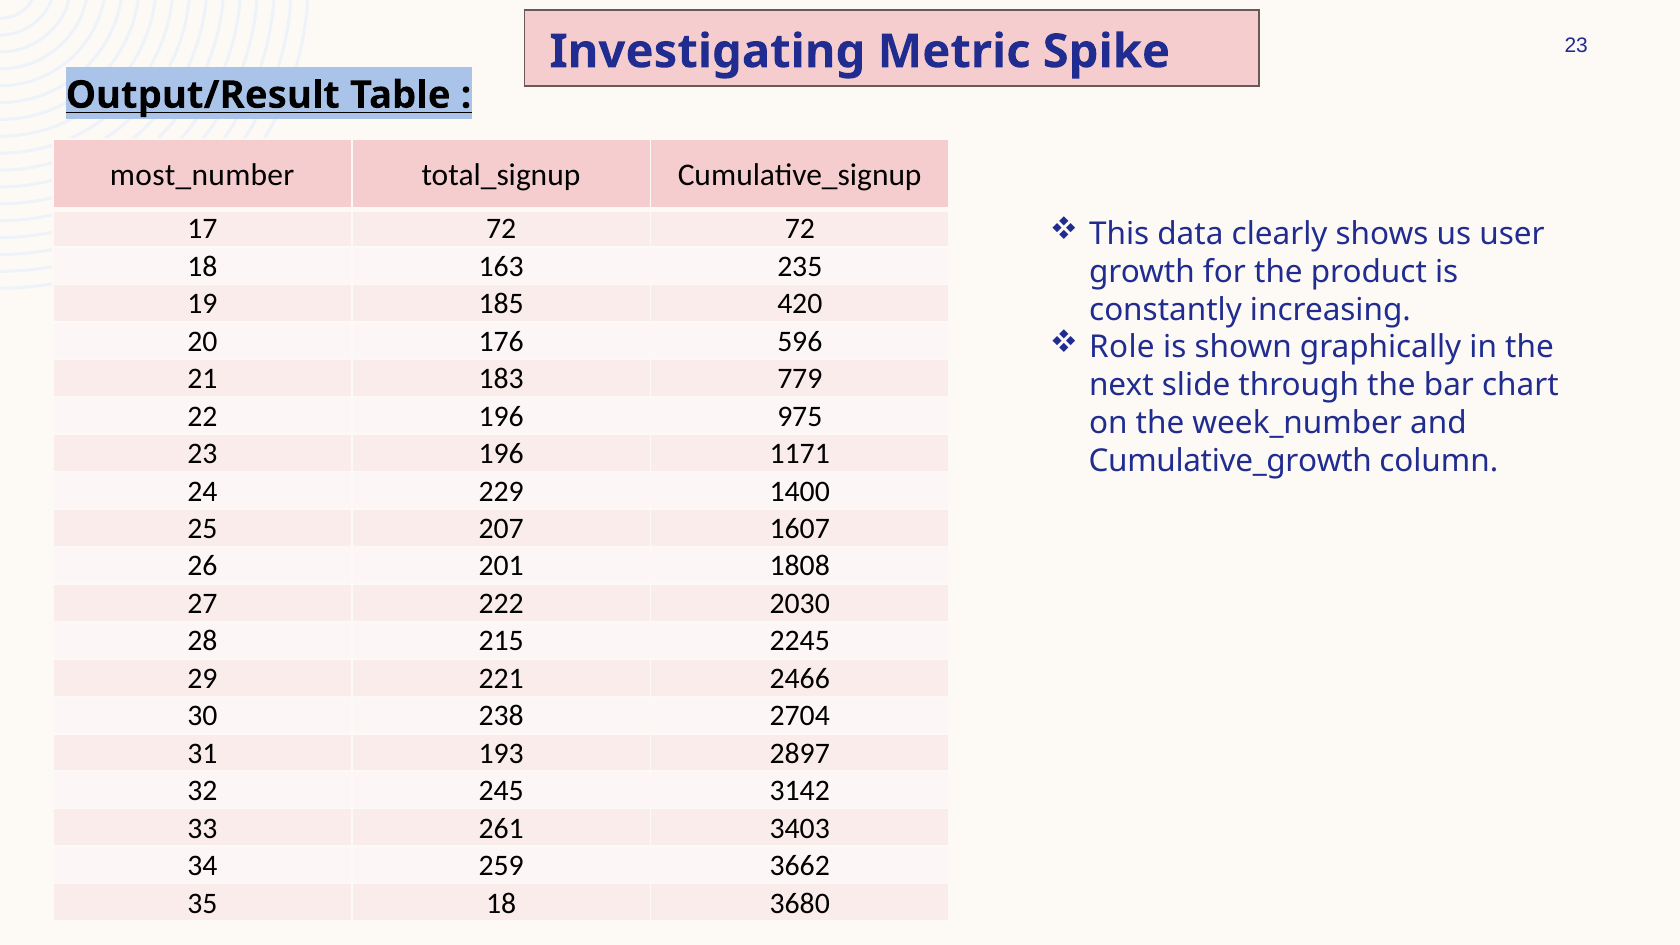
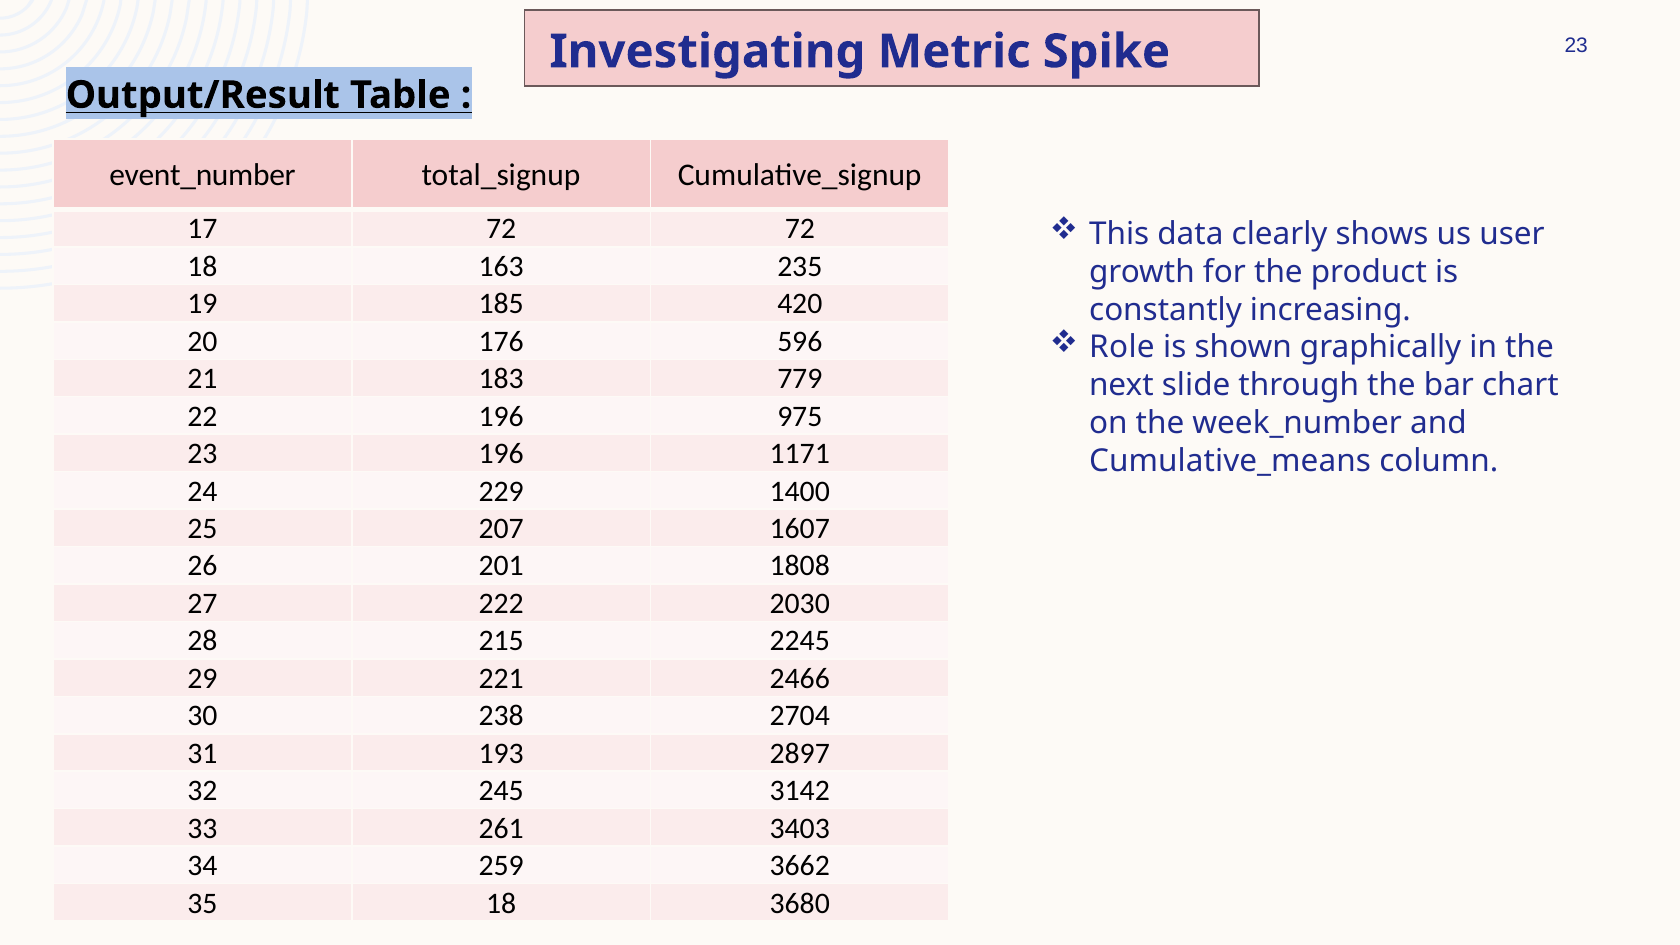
most_number: most_number -> event_number (202, 175)
Cumulative_growth: Cumulative_growth -> Cumulative_means (1230, 461)
